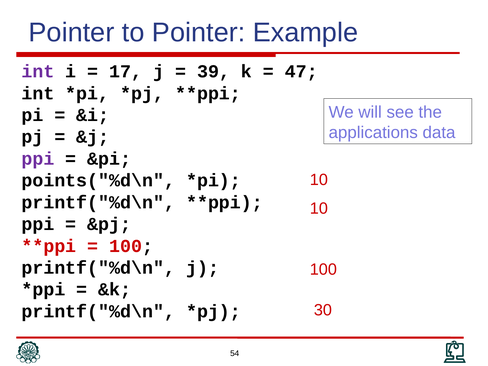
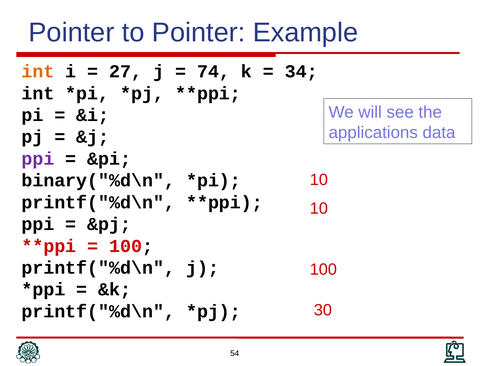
int colour: purple -> orange (38, 72)
17: 17 -> 27 (126, 72)
39: 39 -> 74 (214, 72)
47: 47 -> 34 (301, 72)
points("%d\n: points("%d\n -> binary("%d\n (98, 181)
